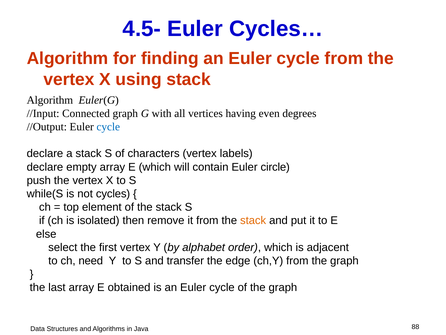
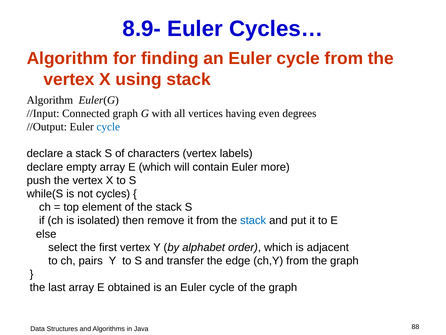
4.5-: 4.5- -> 8.9- (142, 29)
circle: circle -> more (275, 167)
stack colour: orange -> blue (253, 220)
need: need -> pairs (91, 260)
